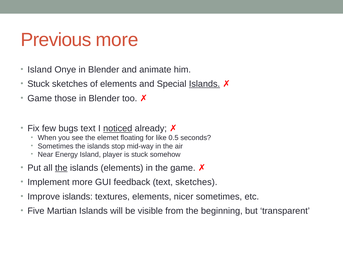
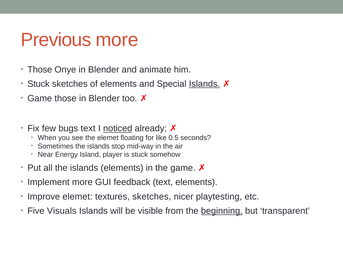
Island: Island -> Those (40, 70)
the underline: present -> none (61, 168)
text sketches: sketches -> elements (196, 182)
Improve islands: islands -> elemet (78, 197)
textures elements: elements -> sketches (152, 197)
nicer sometimes: sometimes -> playtesting (219, 197)
Martian: Martian -> Visuals (62, 211)
beginning underline: none -> present (222, 211)
